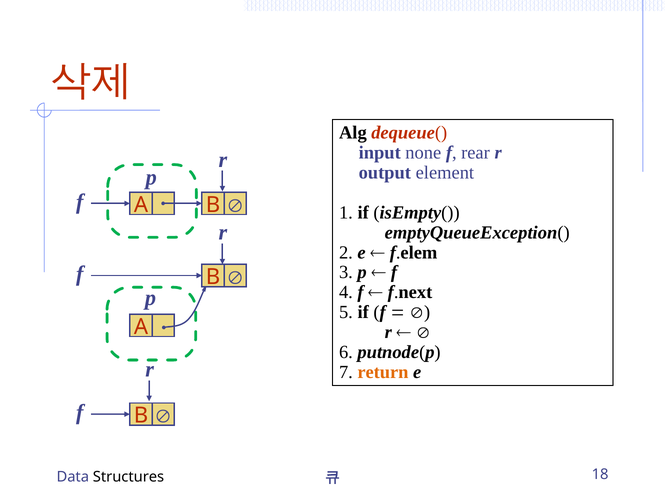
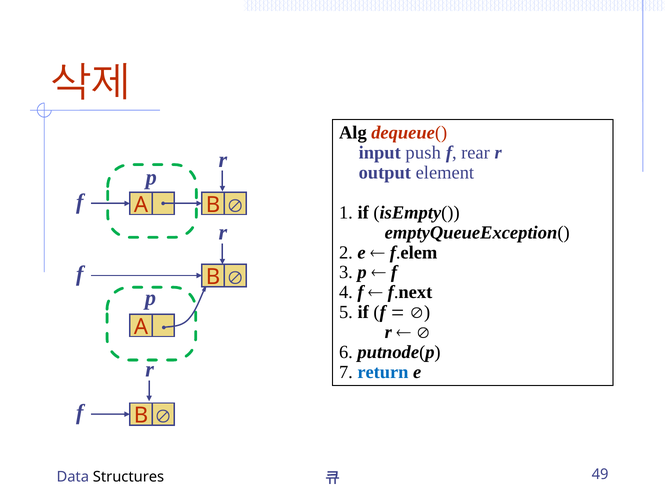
none: none -> push (423, 153)
return colour: orange -> blue (383, 372)
18: 18 -> 49 (600, 474)
